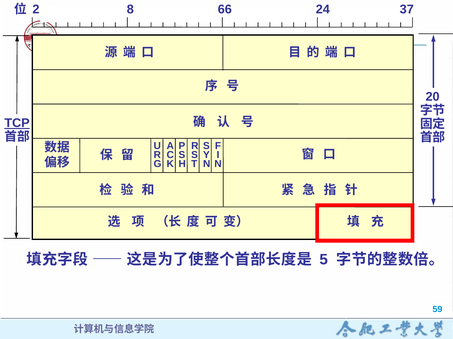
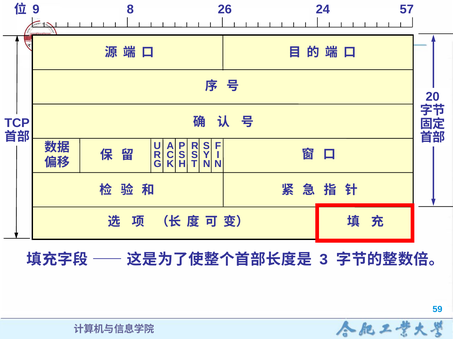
2: 2 -> 9 (36, 9)
66: 66 -> 26 (225, 9)
37: 37 -> 57 (407, 9)
TCP underline: present -> none (17, 123)
5: 5 -> 3 (324, 260)
